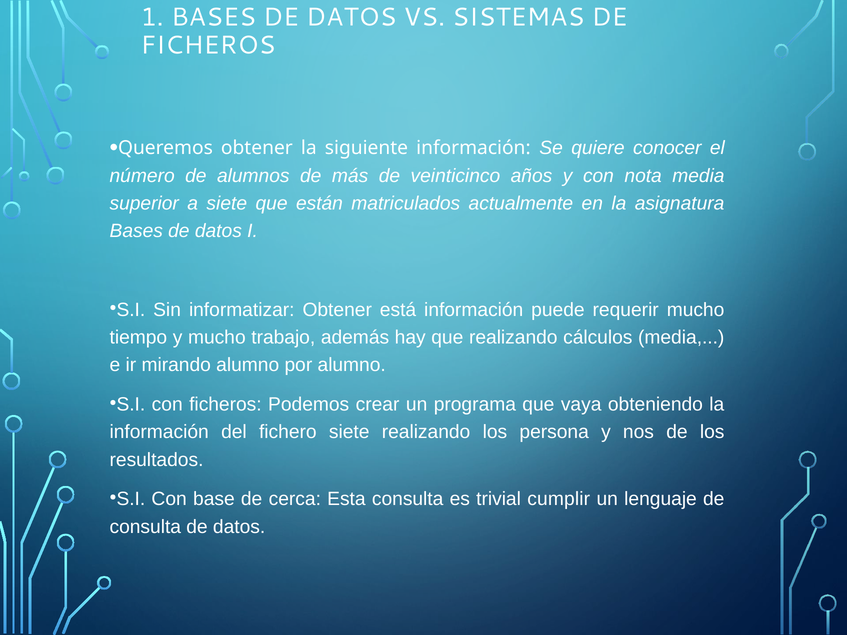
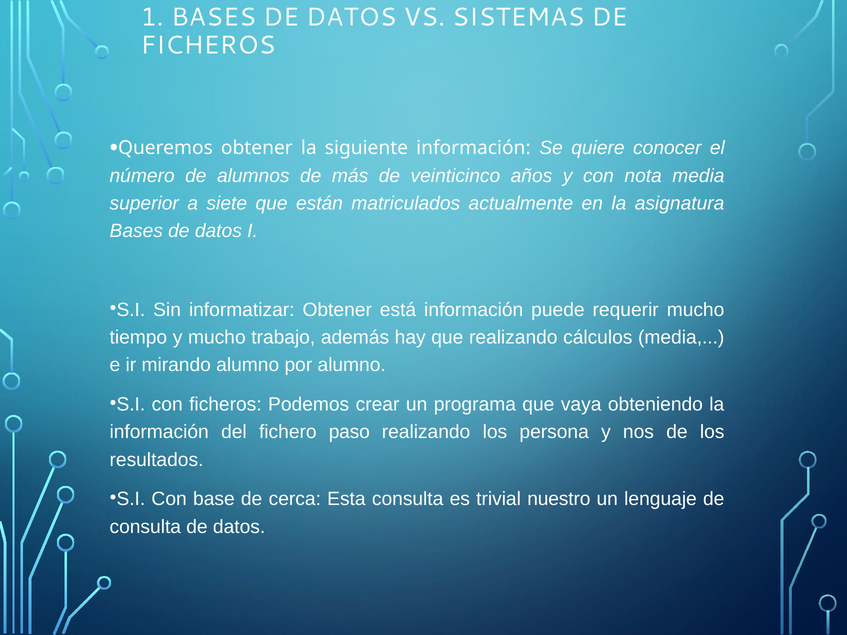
fichero siete: siete -> paso (349, 432)
cumplir: cumplir -> nuestro (559, 499)
